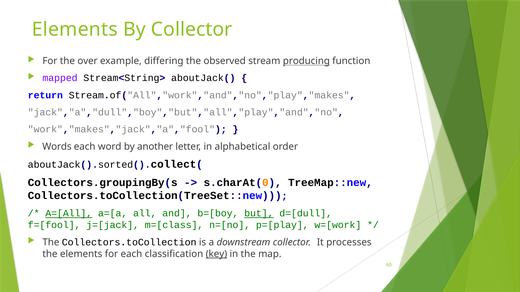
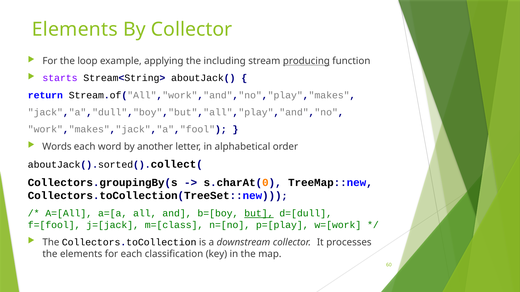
over: over -> loop (88, 61)
differing: differing -> applying (164, 61)
observed: observed -> including (225, 61)
mapped: mapped -> starts (60, 78)
A=[All underline: present -> none (69, 214)
key underline: present -> none (216, 254)
